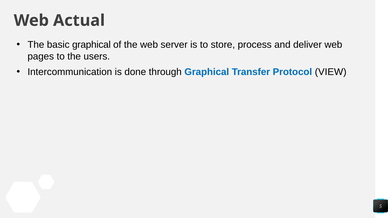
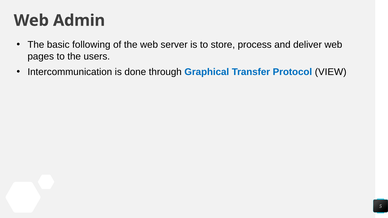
Actual: Actual -> Admin (79, 21)
basic graphical: graphical -> following (91, 45)
